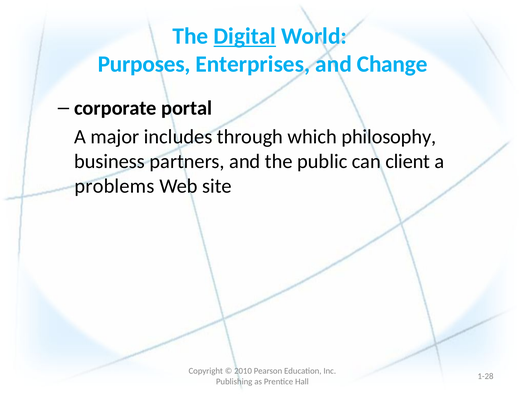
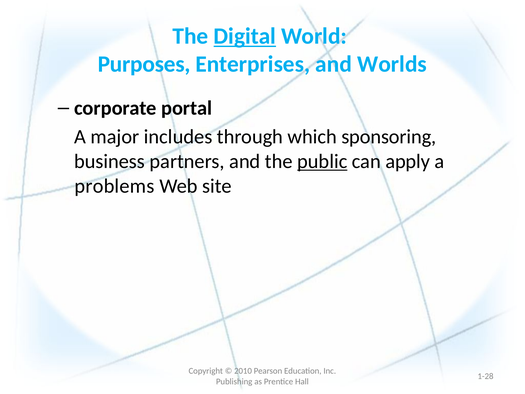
Change: Change -> Worlds (392, 64)
philosophy: philosophy -> sponsoring (389, 137)
public underline: none -> present (322, 161)
client: client -> apply (408, 161)
